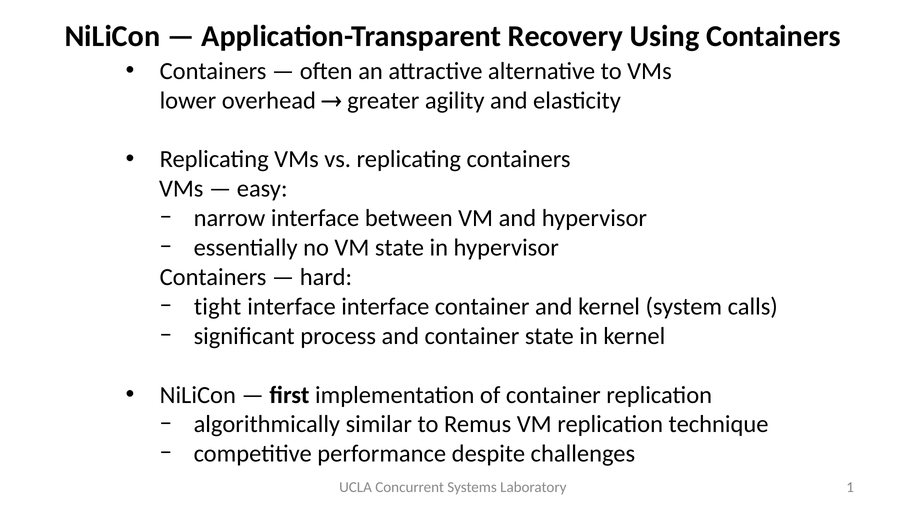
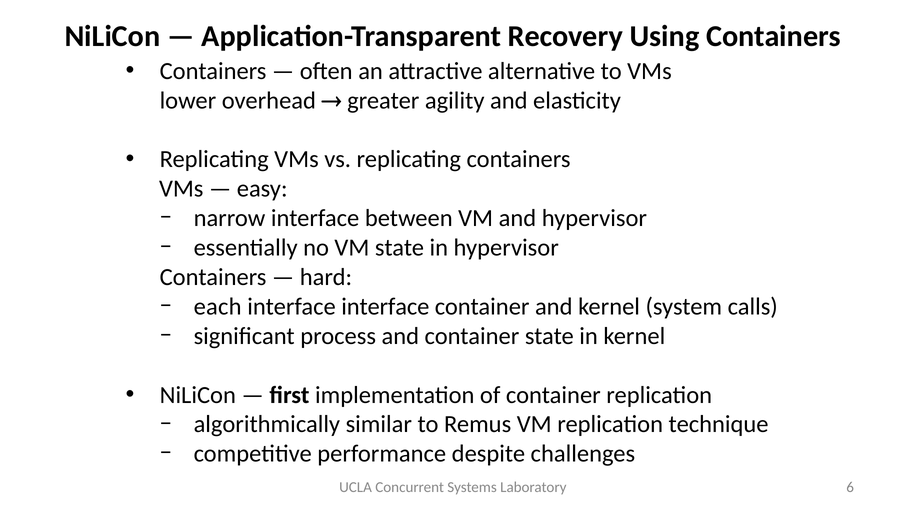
tight: tight -> each (218, 306)
1: 1 -> 6 (850, 487)
